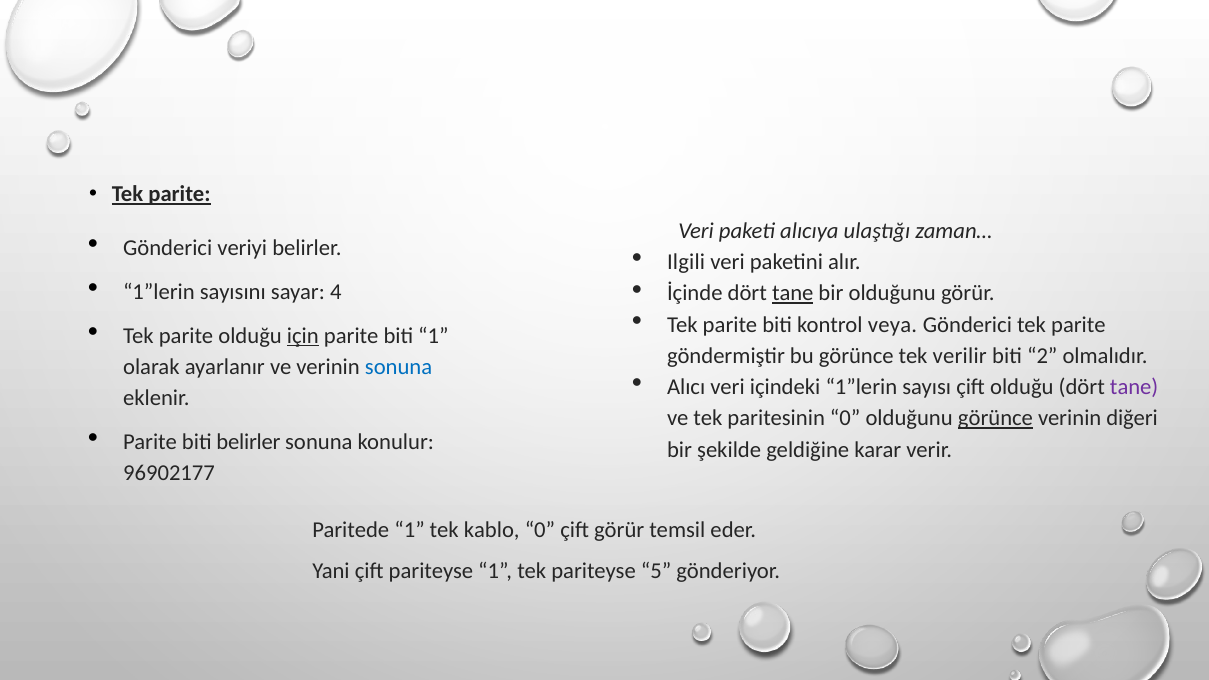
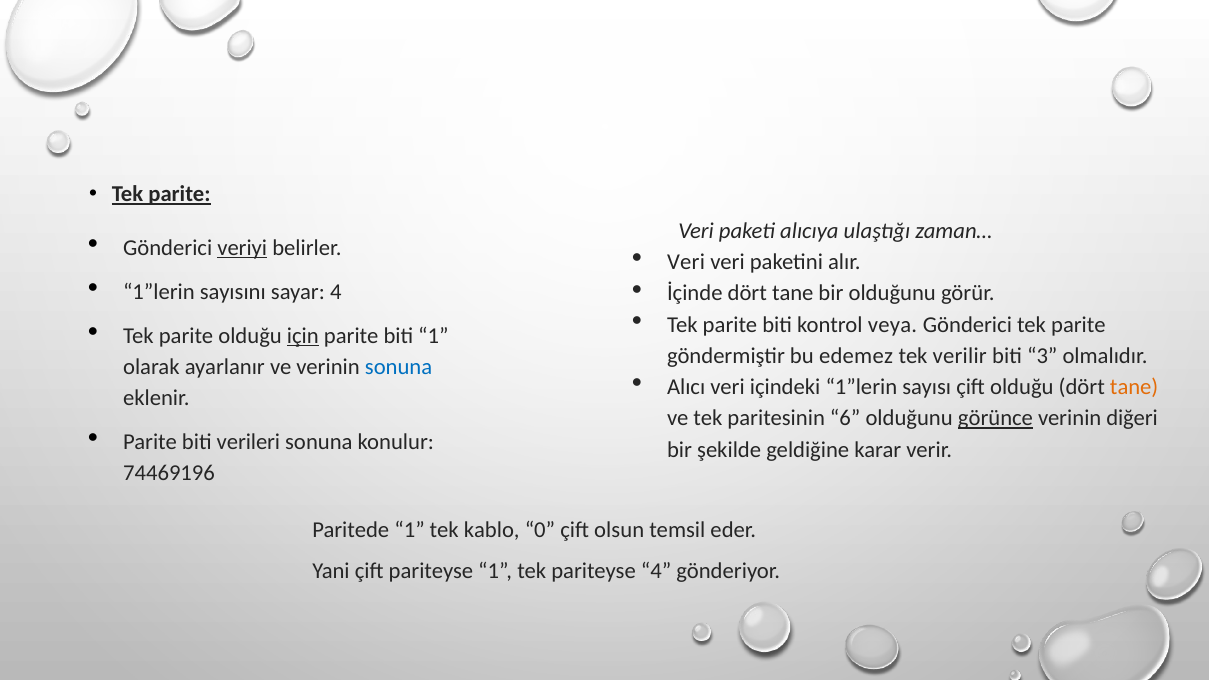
veriyi underline: none -> present (242, 248)
Ilgili: Ilgili -> Veri (686, 262)
tane underline: present -> none (793, 293)
bu görünce: görünce -> edemez (856, 356)
2: 2 -> 3 (1042, 356)
tane colour: purple -> orange (1134, 387)
paritesinin 0: 0 -> 6 (845, 418)
biti belirler: belirler -> verileri (248, 442)
96902177: 96902177 -> 74469196 (169, 473)
çift görür: görür -> olsun (619, 530)
pariteyse 5: 5 -> 4 (656, 572)
